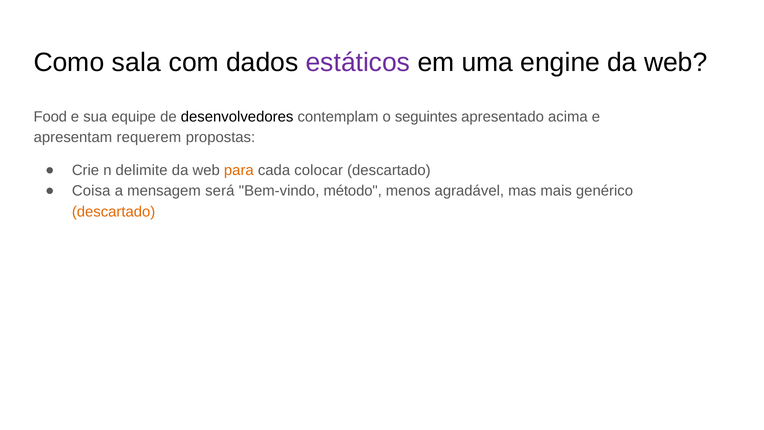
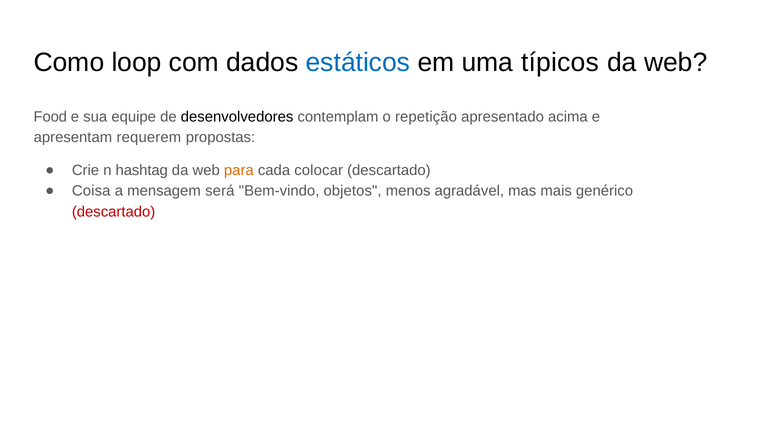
sala: sala -> loop (137, 63)
estáticos colour: purple -> blue (358, 63)
engine: engine -> típicos (560, 63)
seguintes: seguintes -> repetição (426, 117)
delimite: delimite -> hashtag (142, 170)
método: método -> objetos (353, 191)
descartado colour: orange -> red (114, 211)
